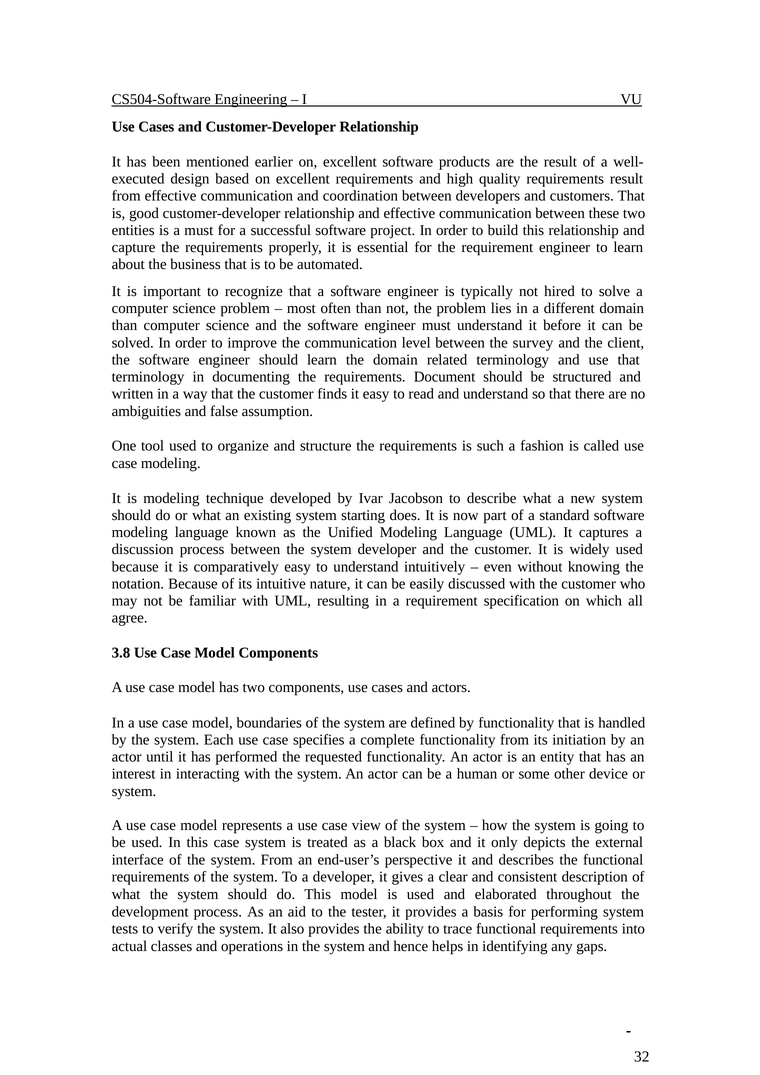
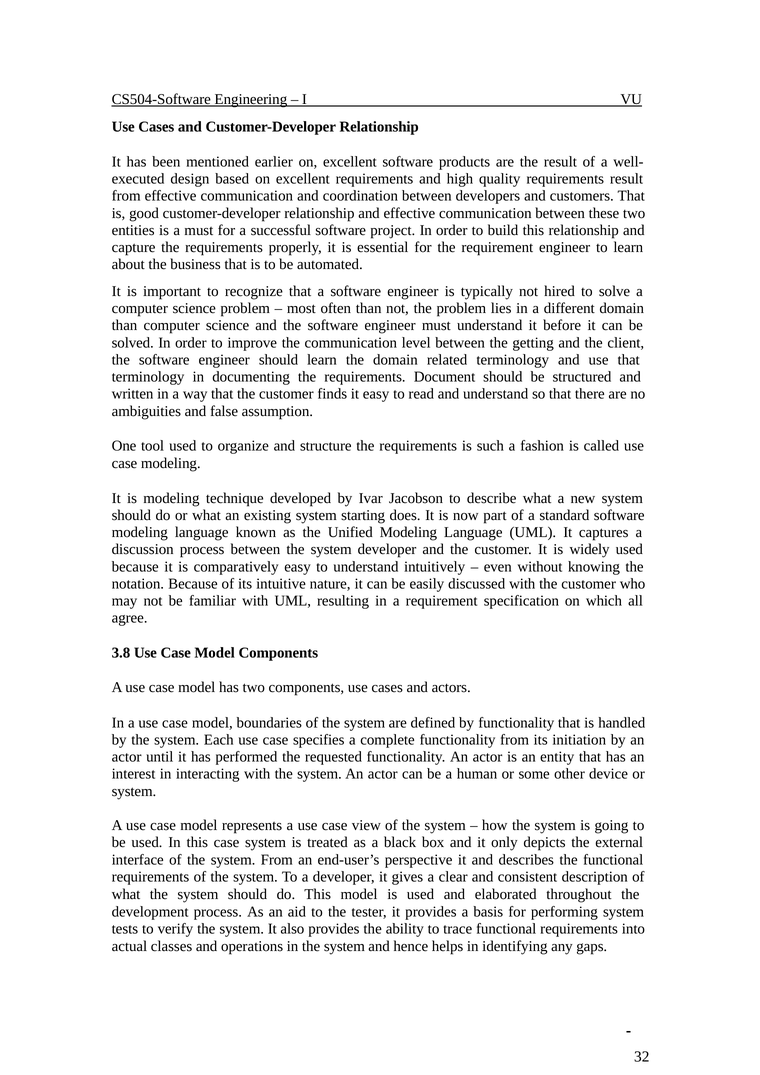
survey: survey -> getting (533, 343)
